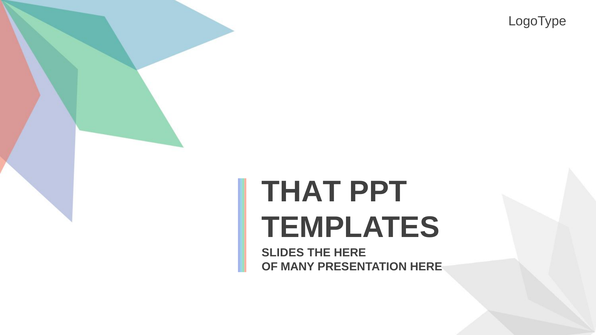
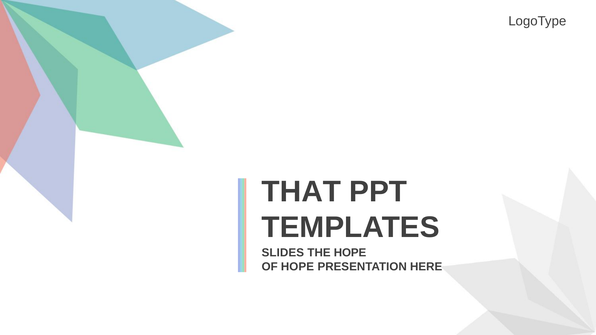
THE HERE: HERE -> HOPE (350, 253)
OF MANY: MANY -> HOPE (297, 267)
